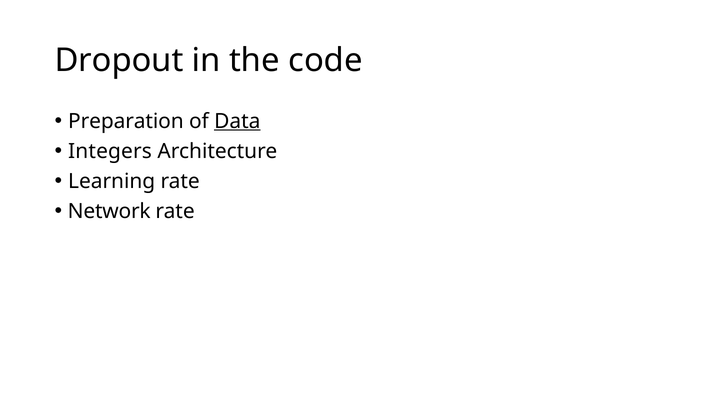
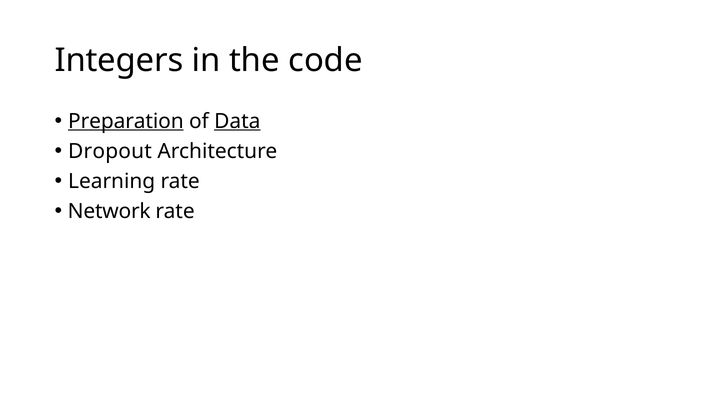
Dropout: Dropout -> Integers (119, 60)
Preparation underline: none -> present (126, 121)
Integers: Integers -> Dropout (110, 151)
